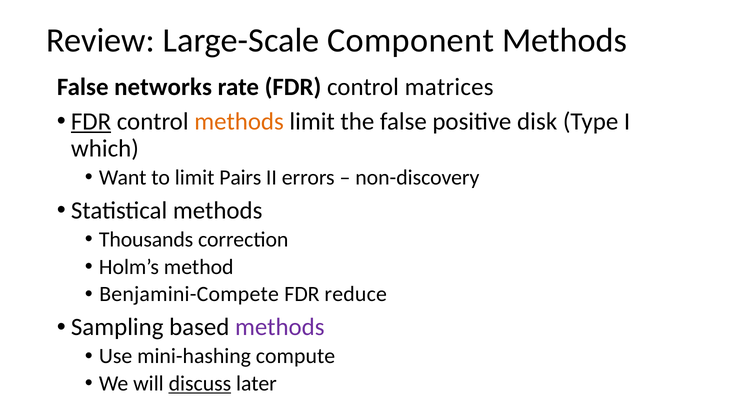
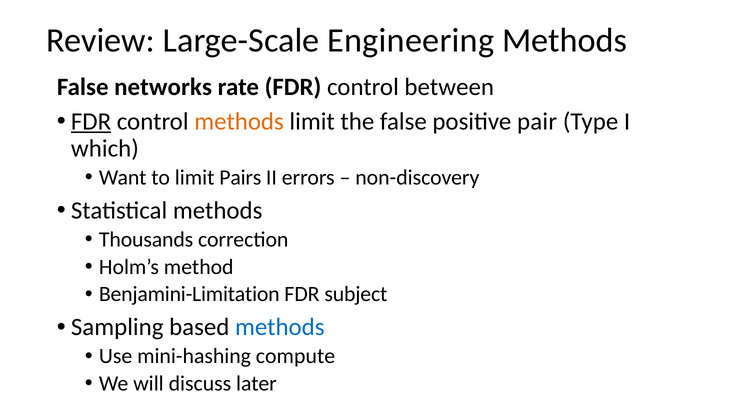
Component: Component -> Engineering (411, 40)
matrices: matrices -> between (449, 87)
disk: disk -> pair (537, 122)
Benjamini-Compete: Benjamini-Compete -> Benjamini-Limitation (189, 294)
reduce: reduce -> subject (356, 294)
methods colour: purple -> blue (280, 327)
discuss underline: present -> none (200, 384)
